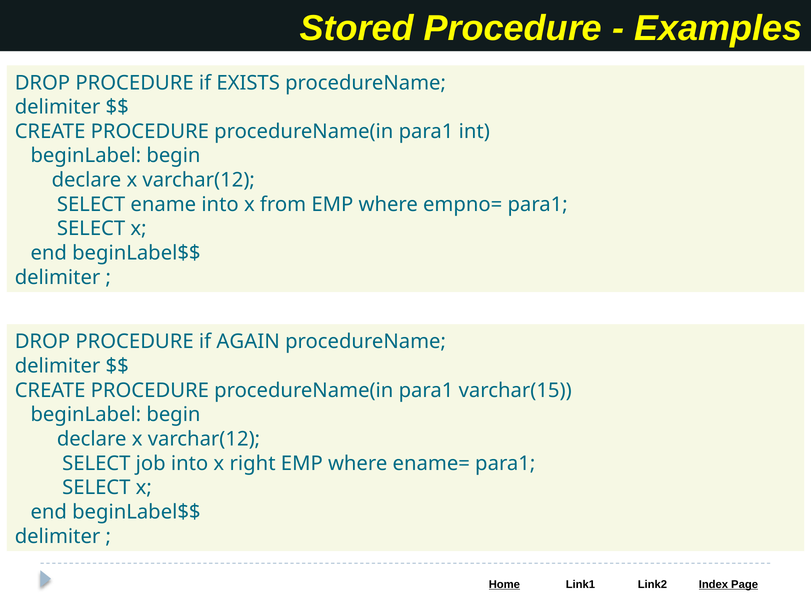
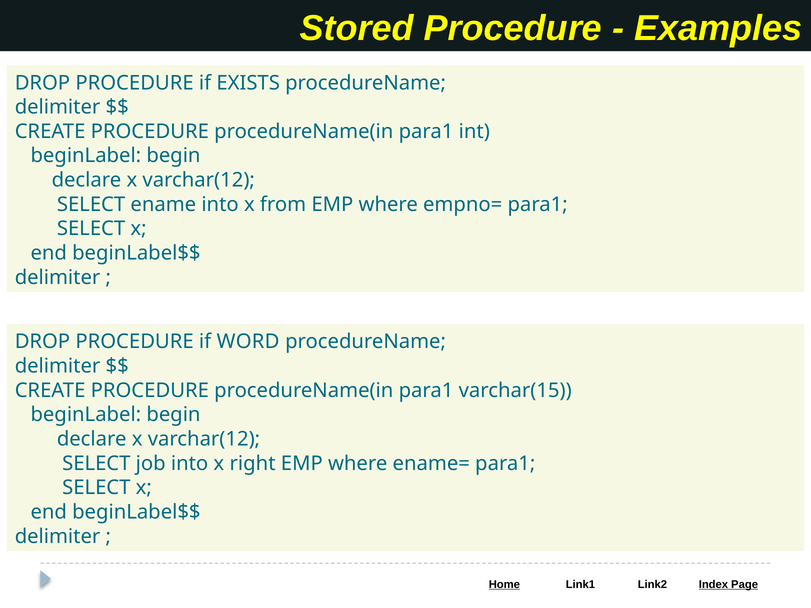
AGAIN: AGAIN -> WORD (248, 342)
